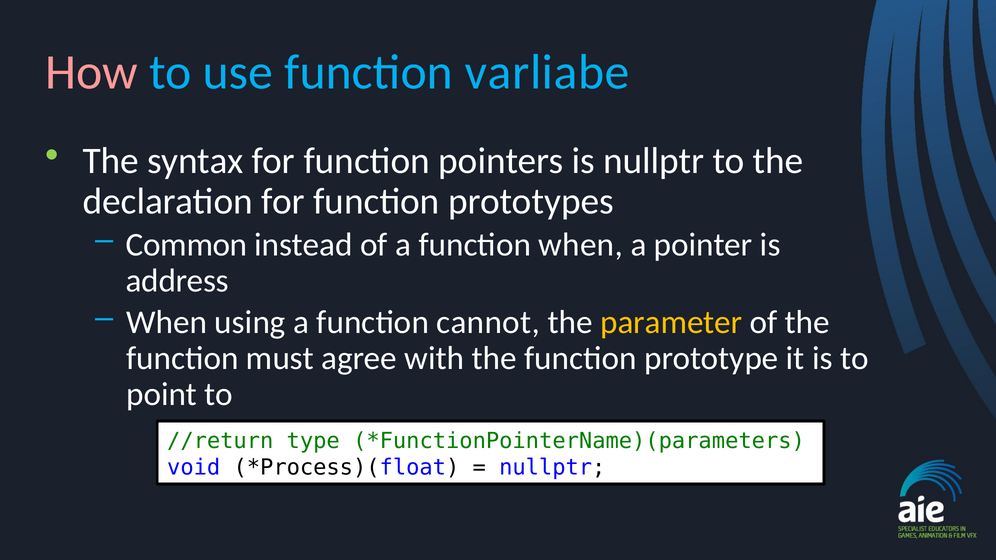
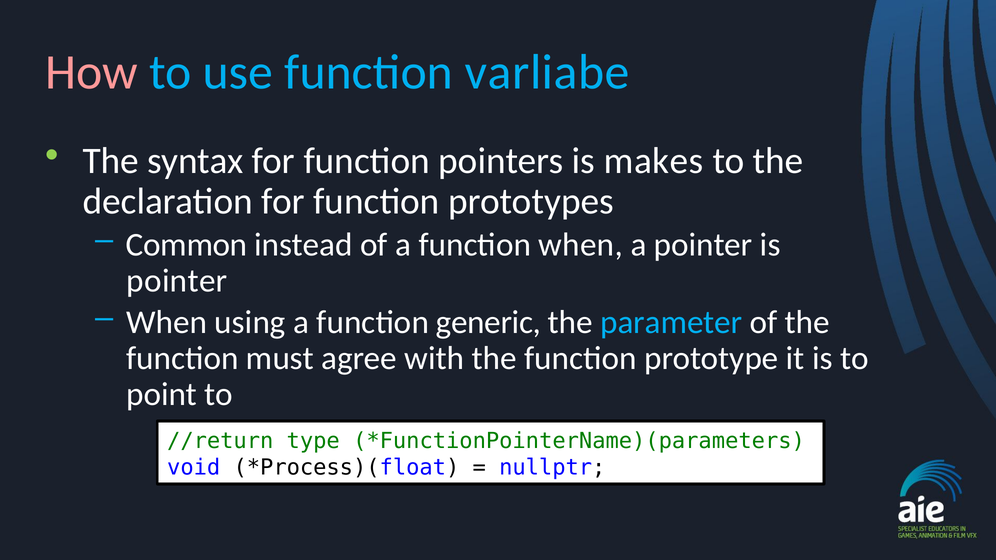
is nullptr: nullptr -> makes (654, 161)
address: address -> pointer (177, 281)
cannot: cannot -> generic (488, 323)
parameter colour: yellow -> light blue (671, 323)
